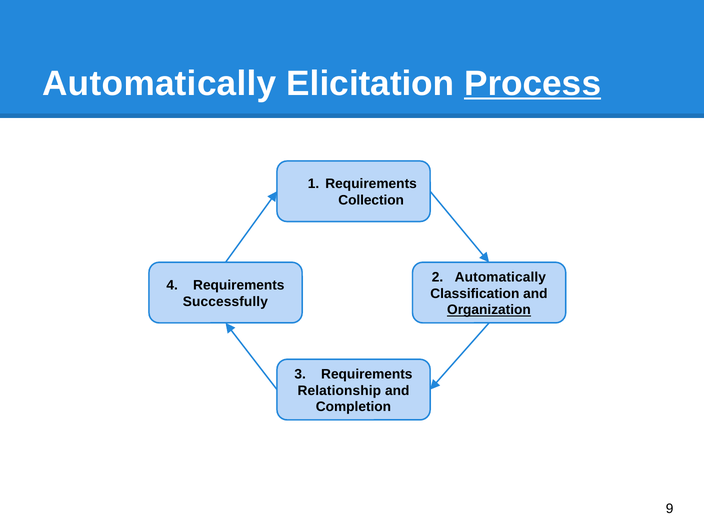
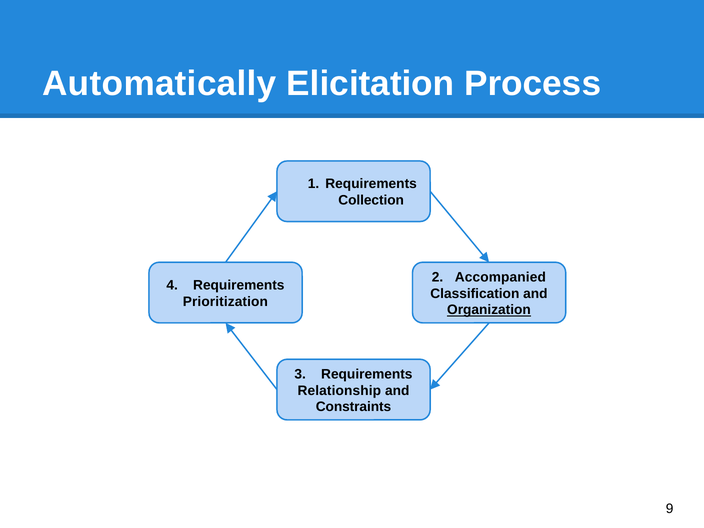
Process underline: present -> none (533, 83)
2 Automatically: Automatically -> Accompanied (500, 277)
Successfully: Successfully -> Prioritization (225, 302)
Completion: Completion -> Constraints (353, 407)
